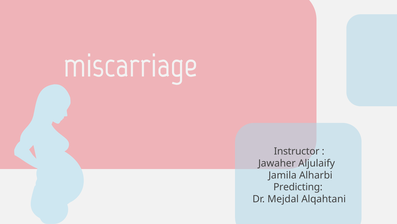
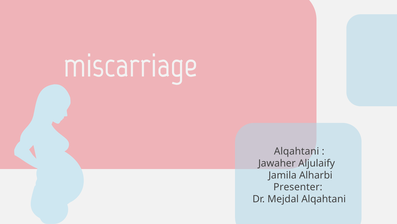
Instructor: Instructor -> Alqahtani (297, 151)
Predicting: Predicting -> Presenter (298, 187)
